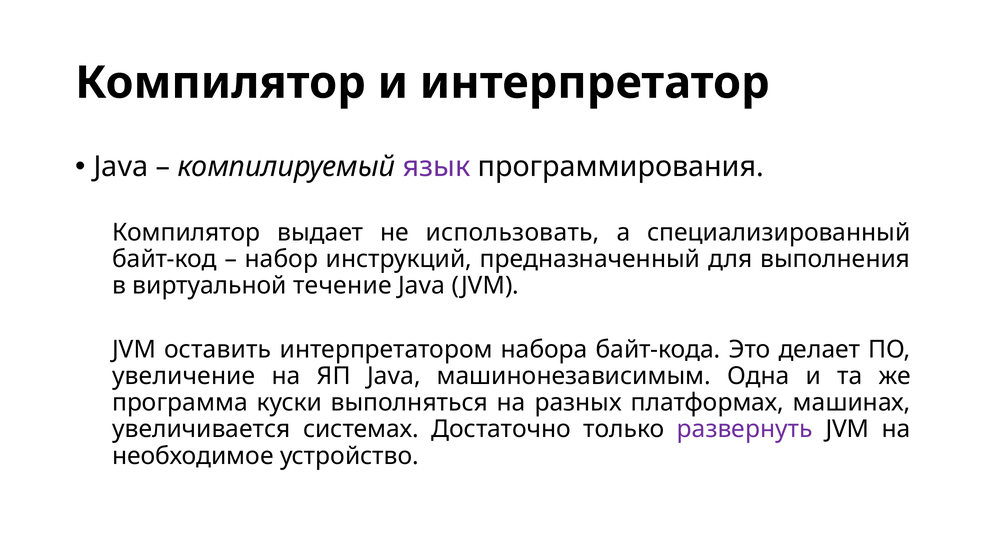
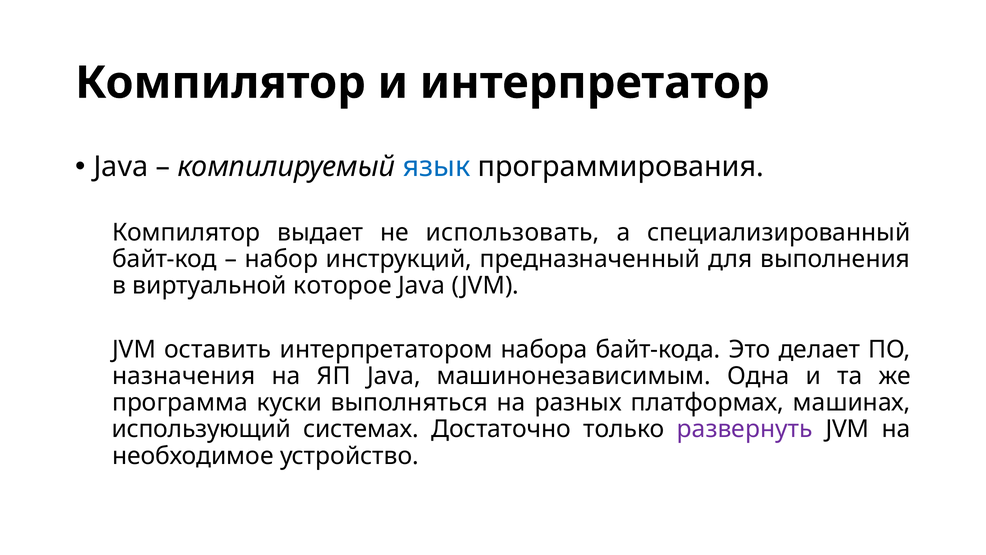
язык colour: purple -> blue (437, 167)
течение: течение -> которое (342, 286)
увеличение: увеличение -> назначения (184, 376)
увеличивается: увеличивается -> использующий (201, 429)
